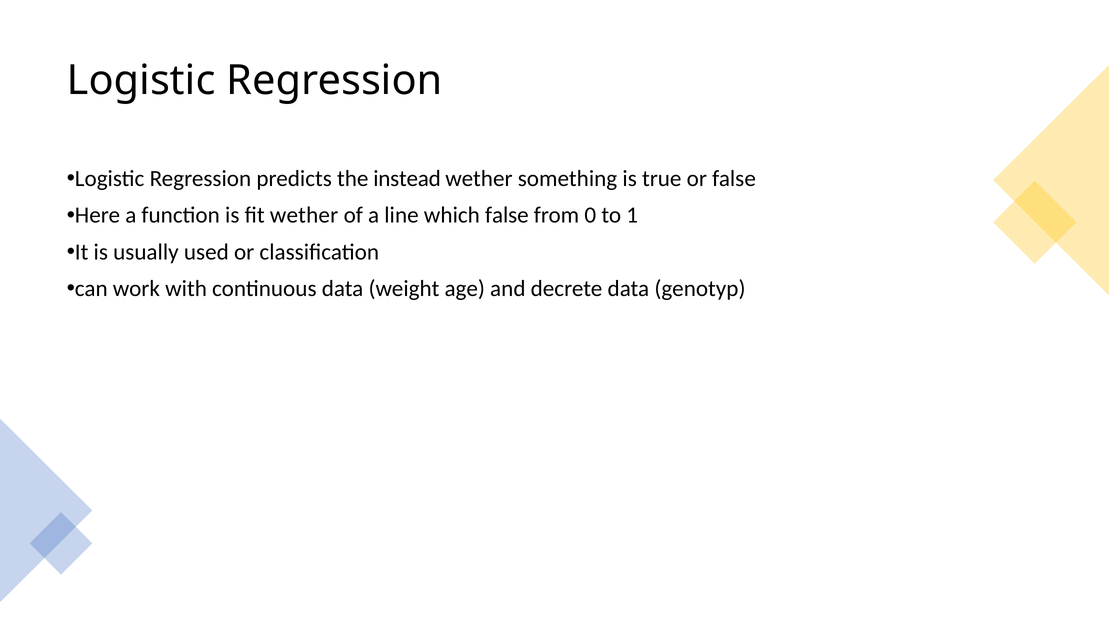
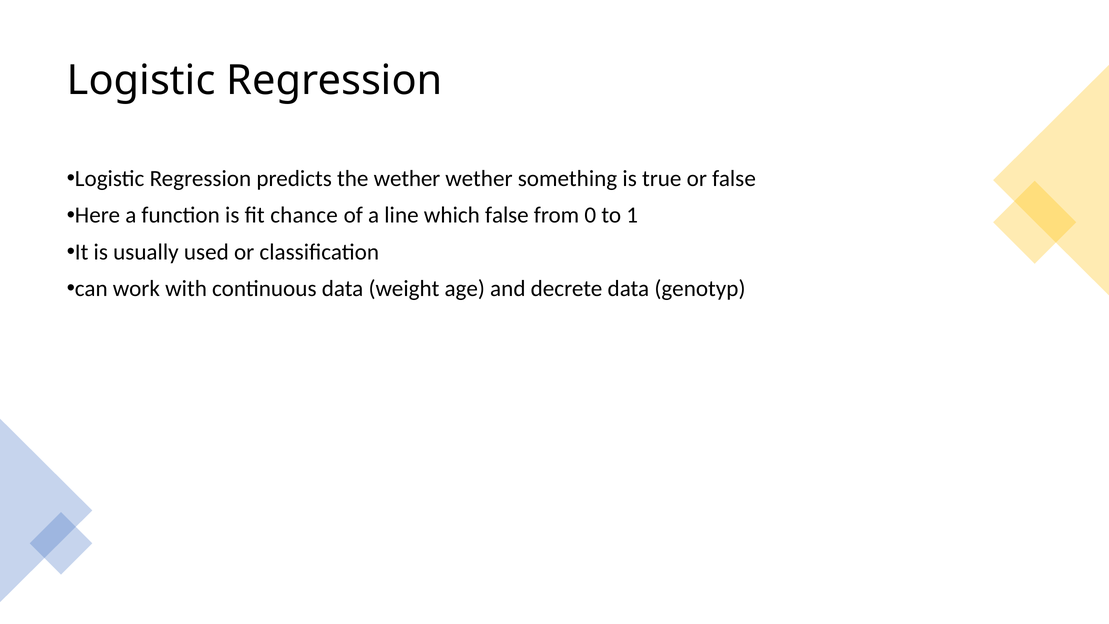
the instead: instead -> wether (407, 179)
fit wether: wether -> chance (304, 215)
